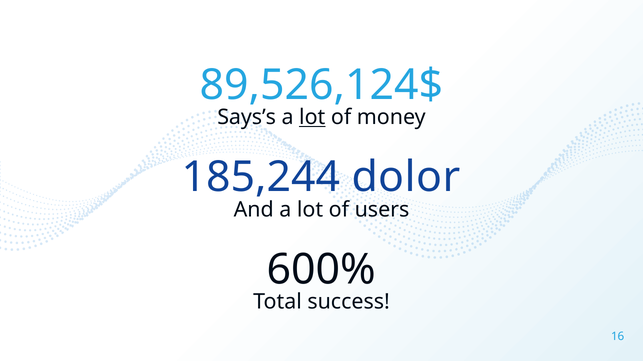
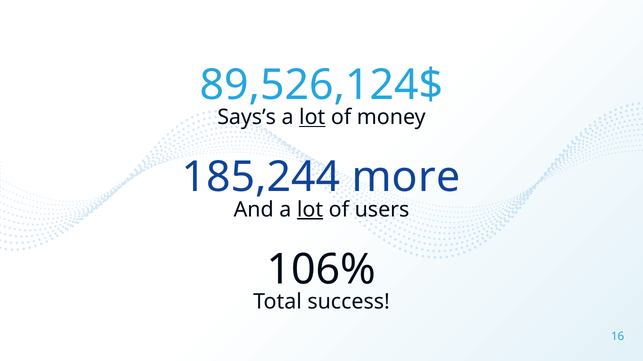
dolor: dolor -> more (406, 177)
lot underline: none -> present (310, 210)
600%: 600% -> 106% (321, 270)
